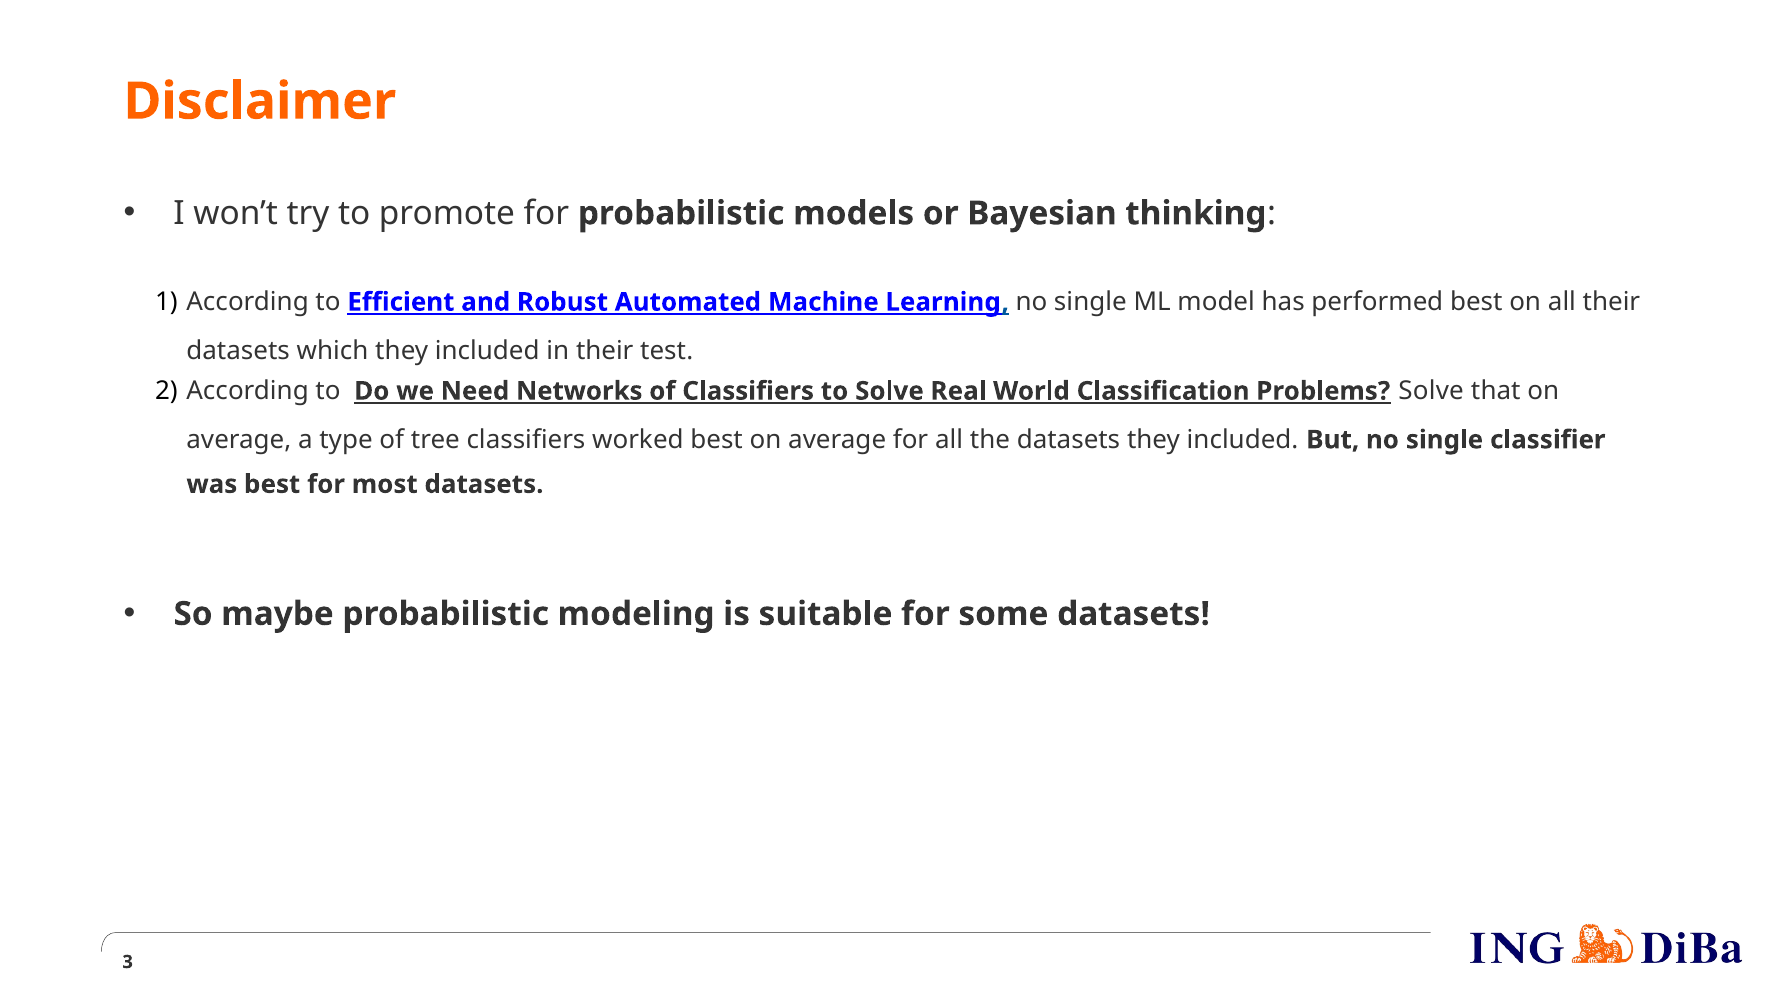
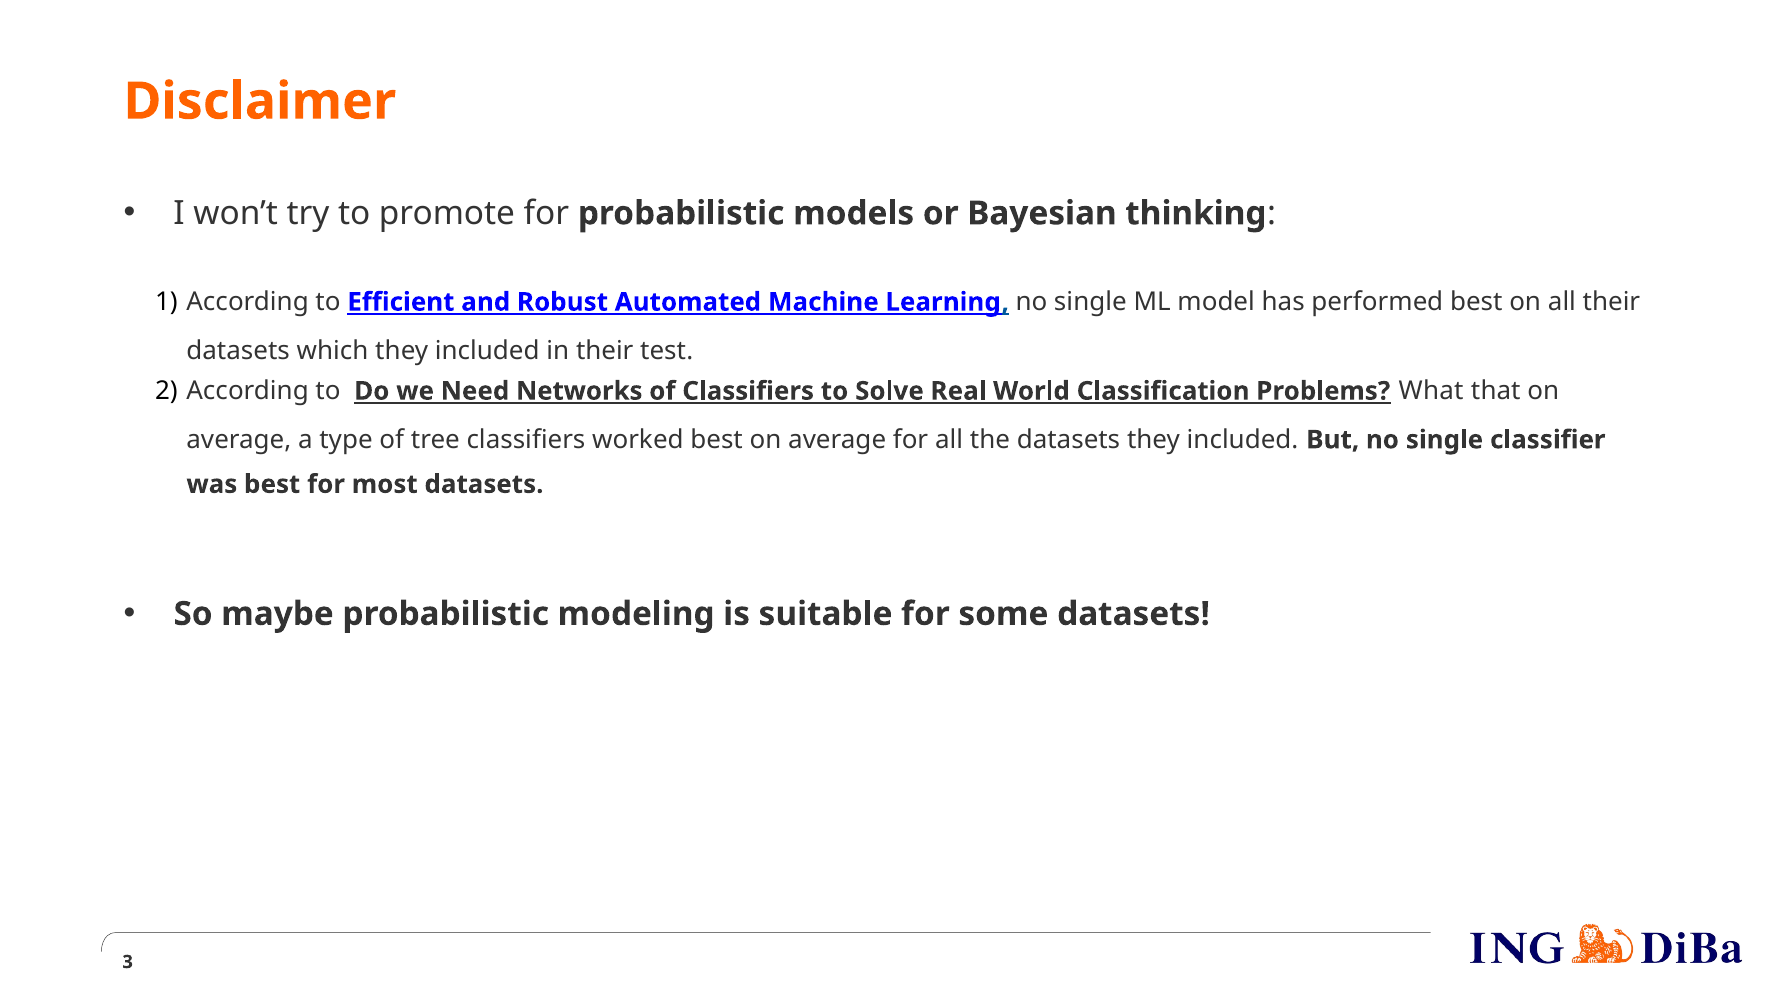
Problems Solve: Solve -> What (1431, 391)
